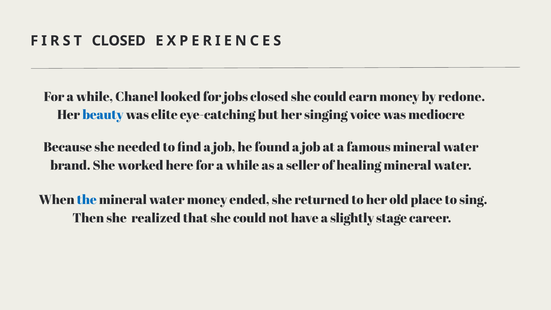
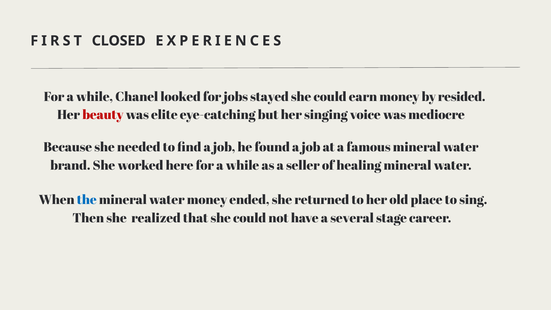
jobs closed: closed -> stayed (270, 97)
redone: redone -> resided (462, 97)
beauty colour: blue -> red (103, 115)
slightly: slightly -> several (352, 218)
